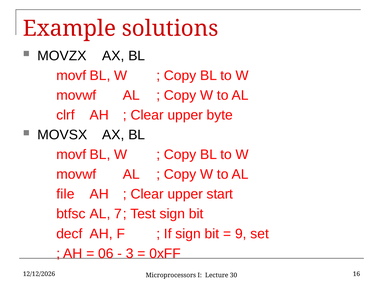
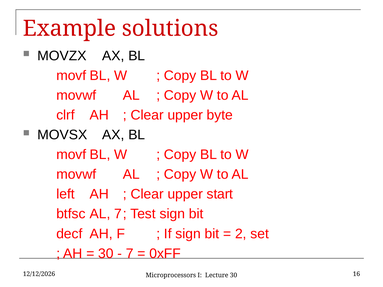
file: file -> left (65, 194)
9: 9 -> 2 (241, 234)
06: 06 -> 30 (106, 254)
3: 3 -> 7 (130, 254)
